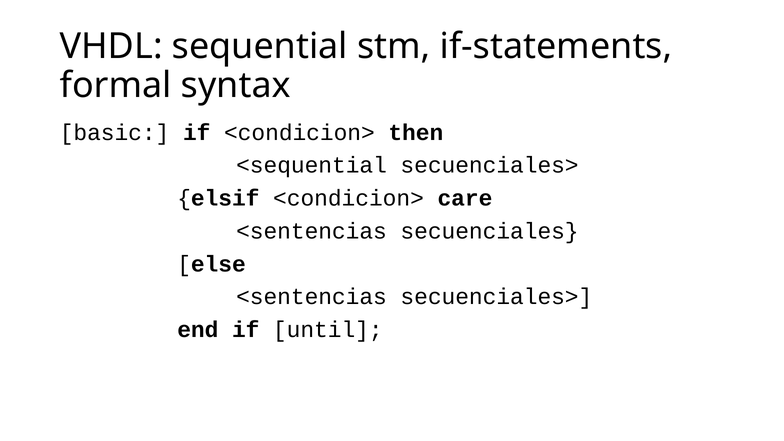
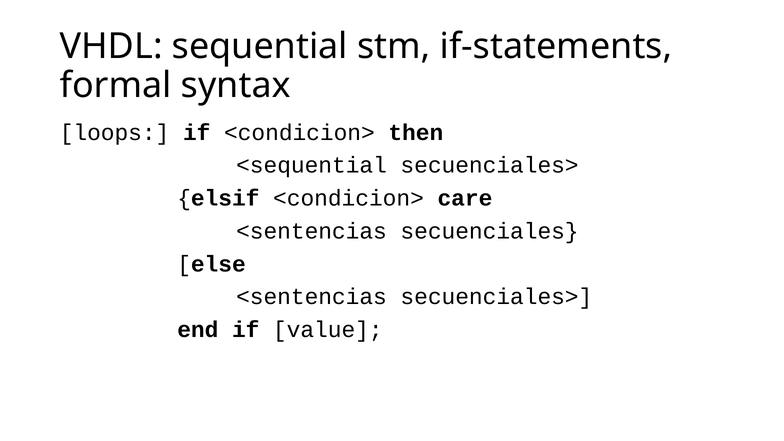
basic: basic -> loops (115, 133)
until: until -> value (328, 330)
